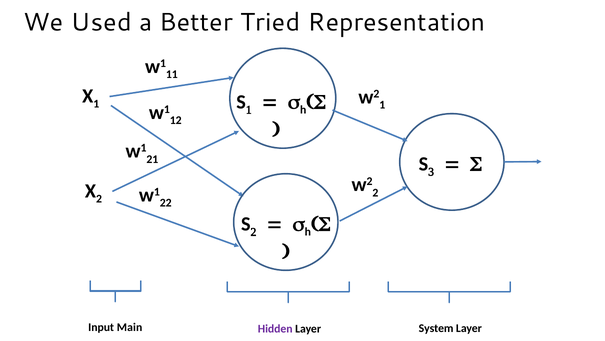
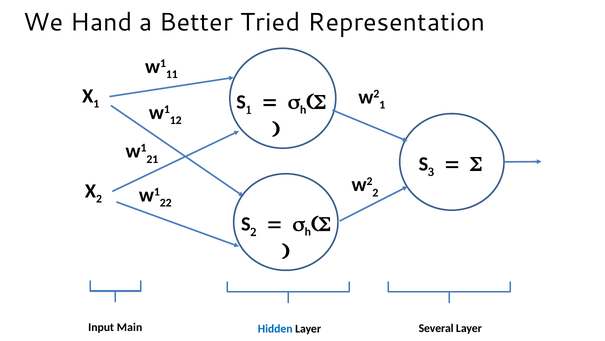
Used: Used -> Hand (101, 22)
Hidden colour: purple -> blue (275, 328)
System: System -> Several (436, 328)
